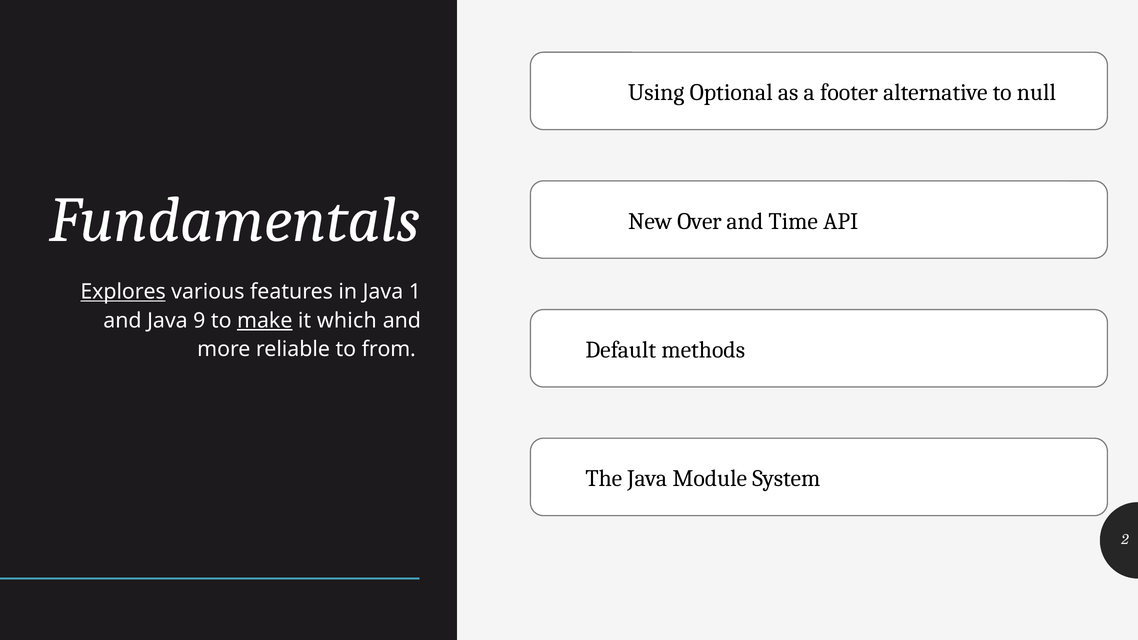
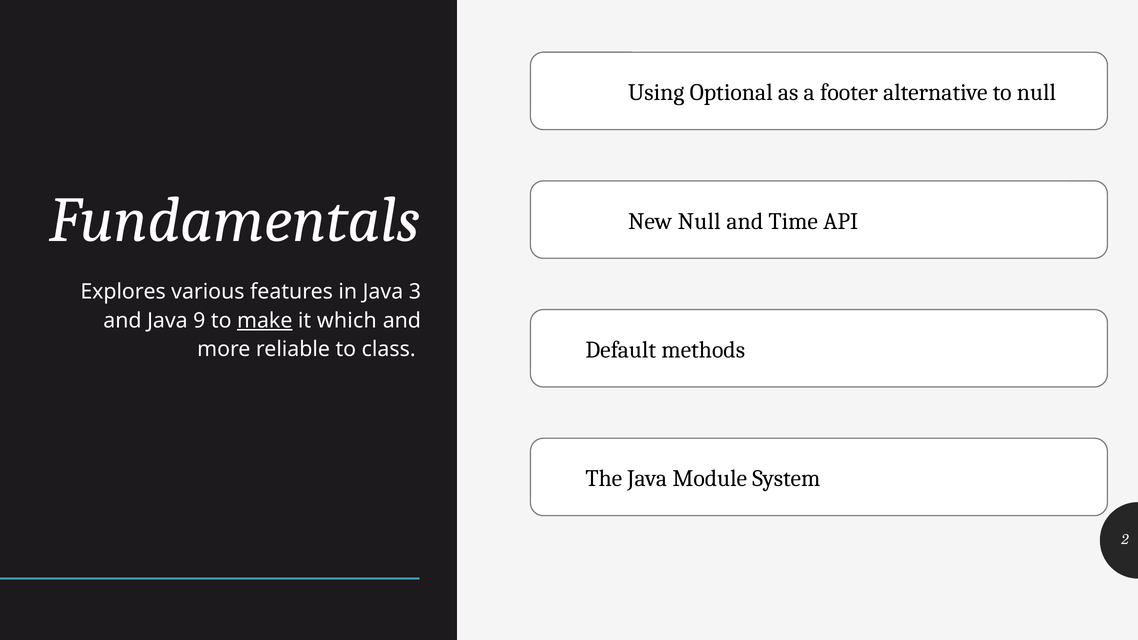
New Over: Over -> Null (699, 221)
Explores underline: present -> none (123, 292)
1: 1 -> 3 (415, 292)
from: from -> class (389, 349)
